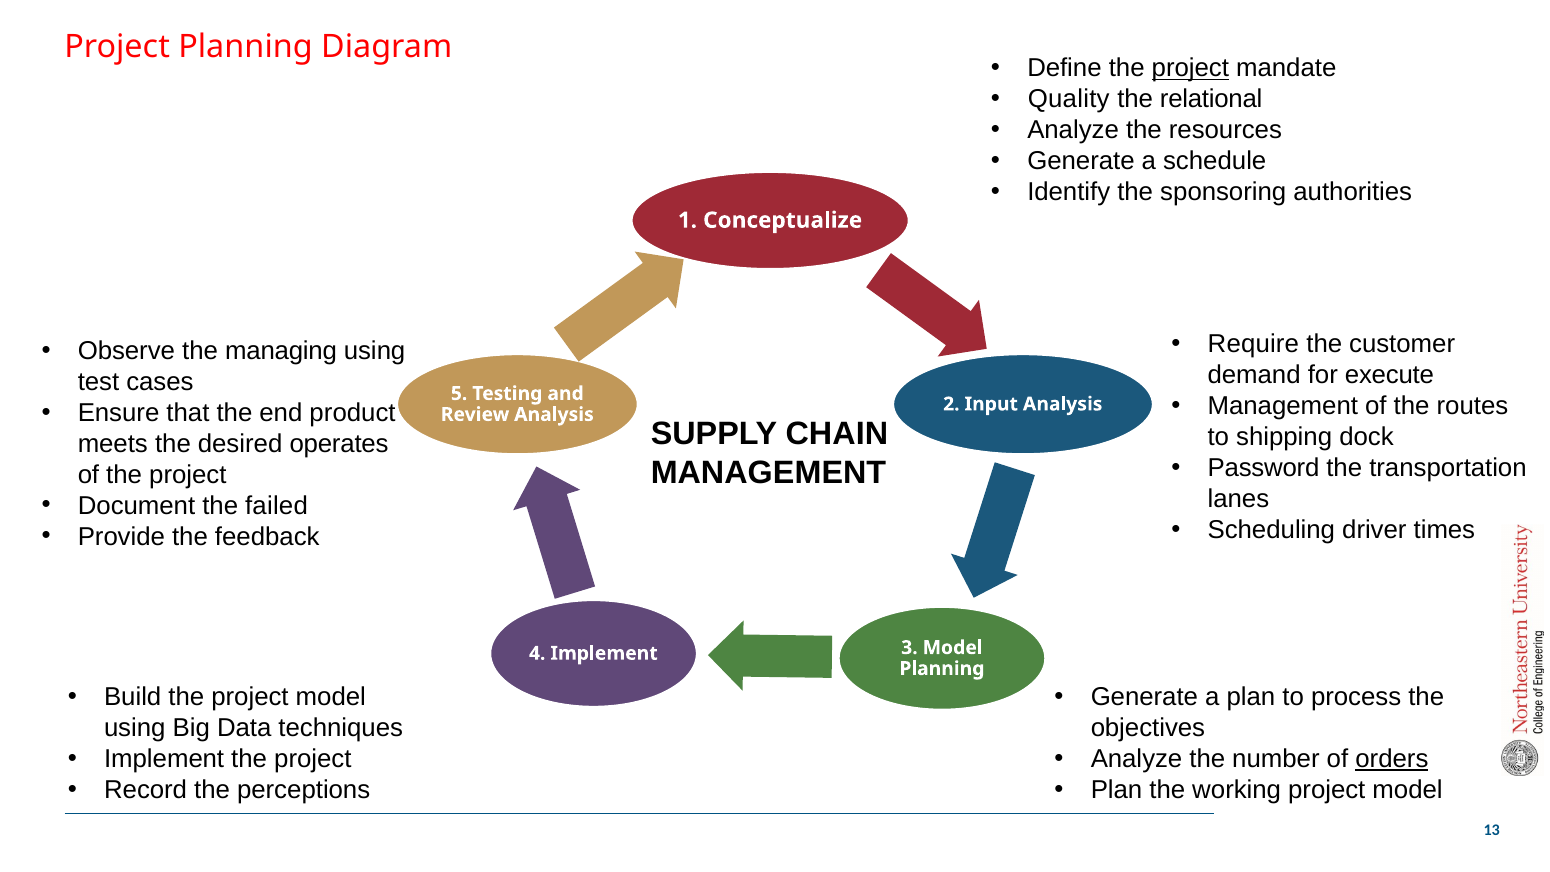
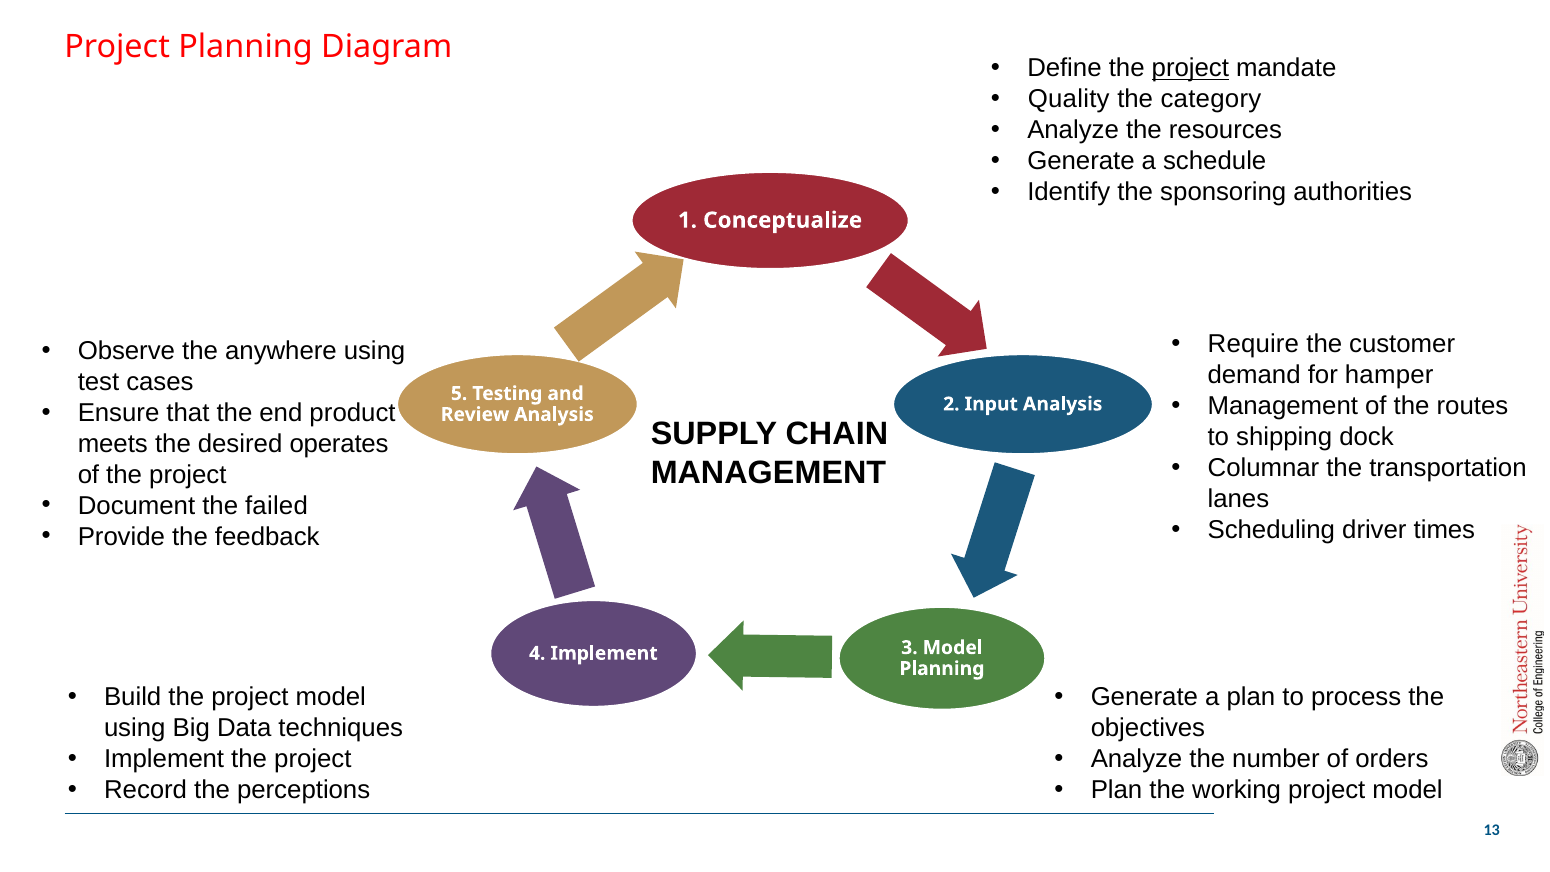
relational: relational -> category (1211, 99)
managing: managing -> anywhere (281, 351)
execute: execute -> hamper (1389, 375)
Password: Password -> Columnar (1263, 468)
orders underline: present -> none (1392, 759)
